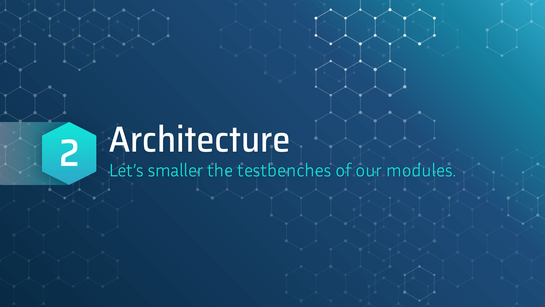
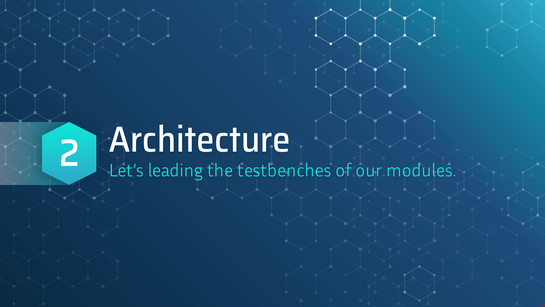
smaller: smaller -> leading (175, 170)
